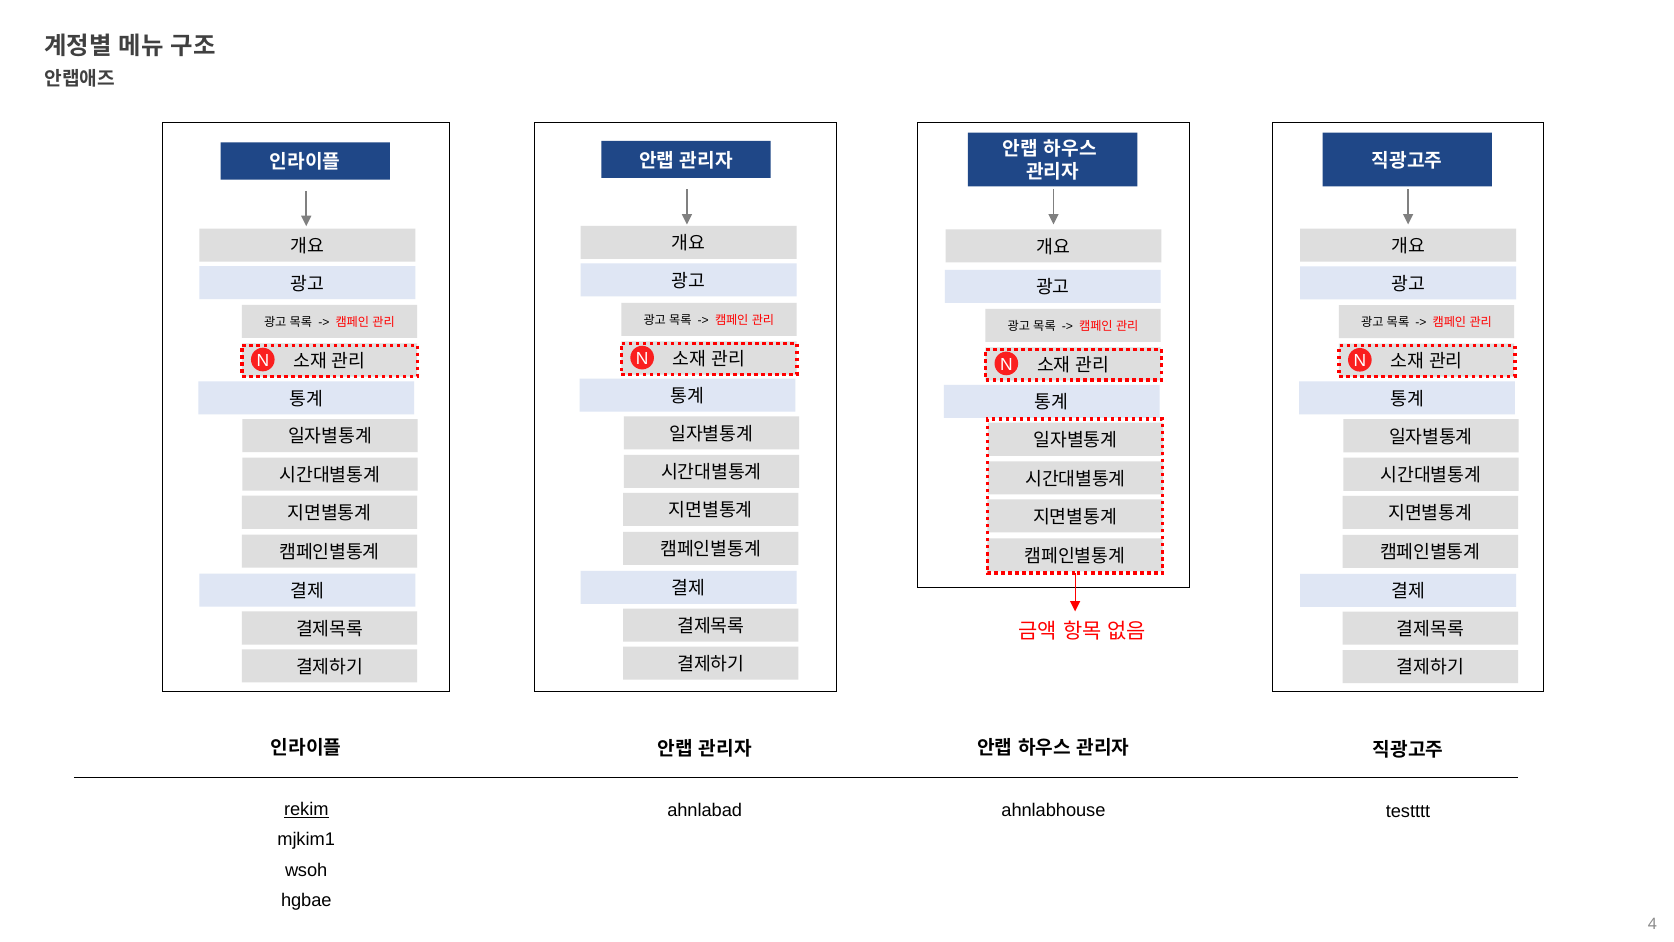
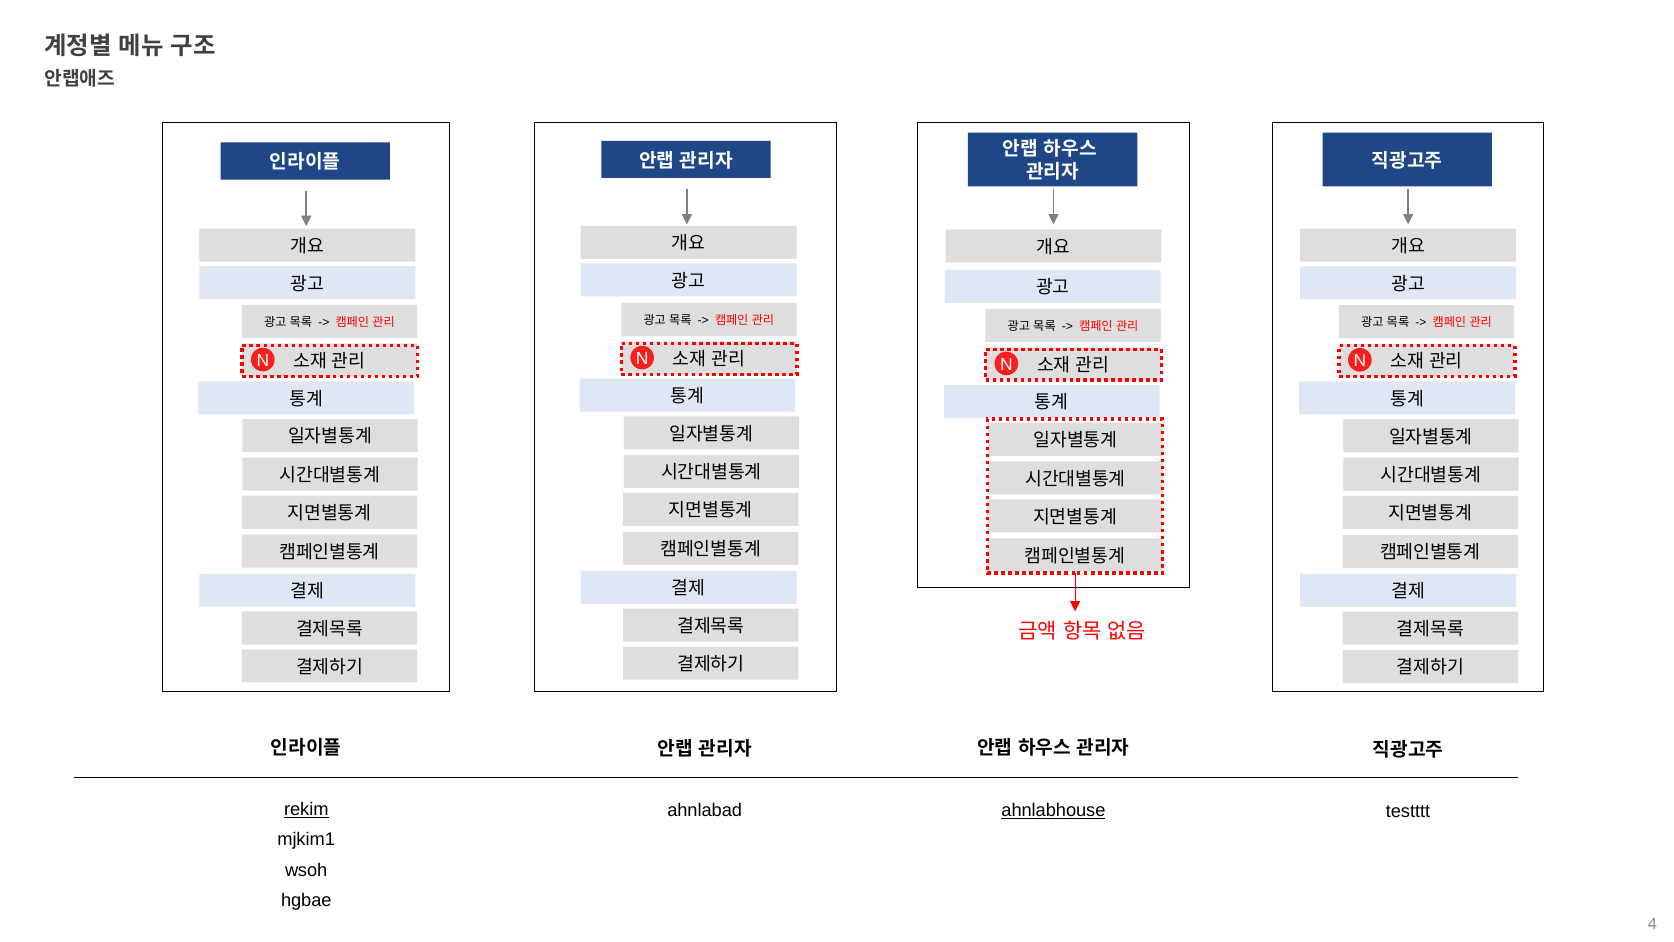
ahnlabhouse underline: none -> present (1053, 810)
